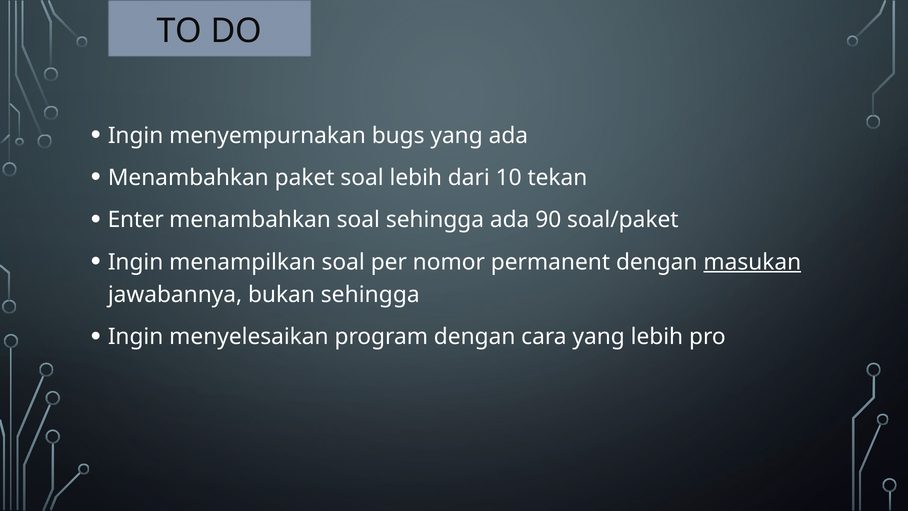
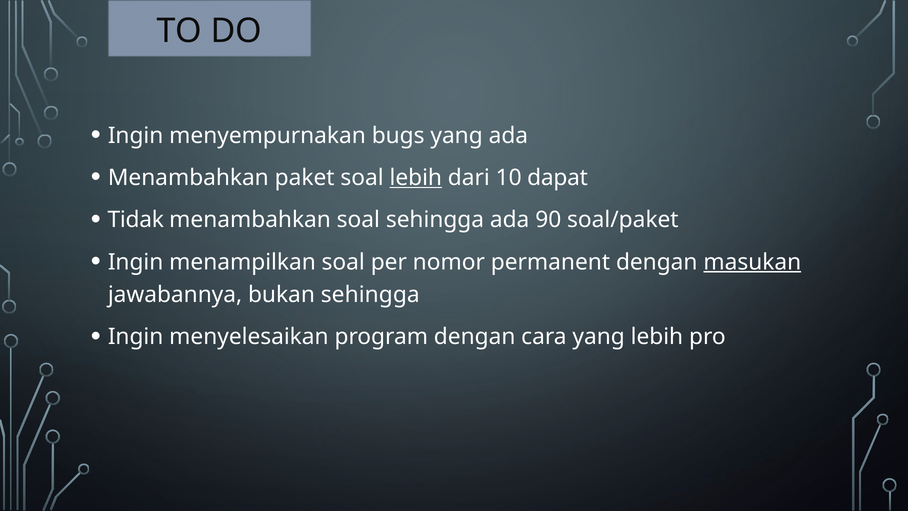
lebih underline: none -> present (416, 178)
tekan: tekan -> dapat (558, 178)
Enter: Enter -> Tidak (136, 220)
